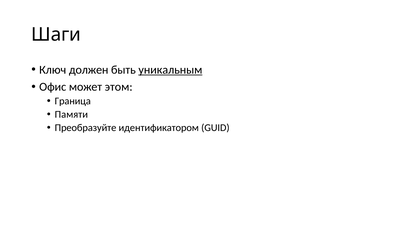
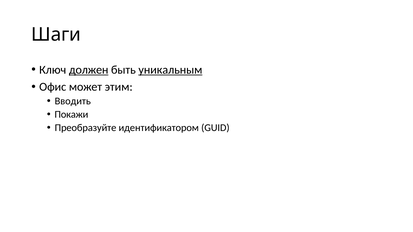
должен underline: none -> present (89, 70)
этом: этом -> этим (119, 87)
Граница: Граница -> Вводить (73, 101)
Памяти: Памяти -> Покажи (71, 115)
